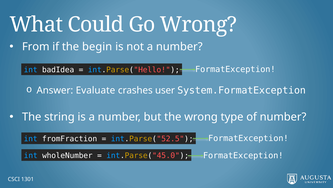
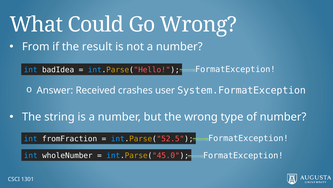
begin: begin -> result (97, 47)
Evaluate: Evaluate -> Received (96, 90)
